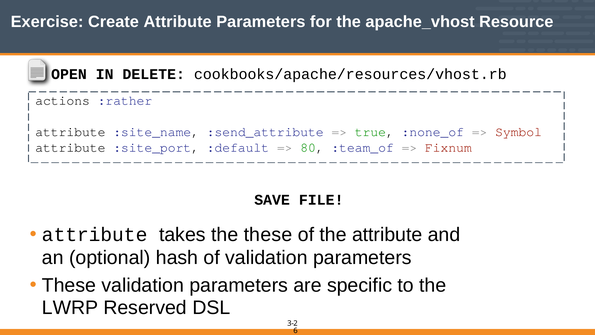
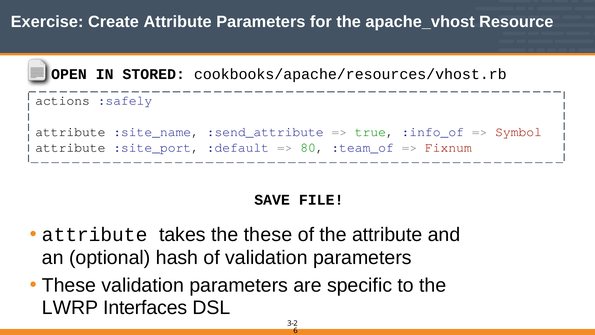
DELETE: DELETE -> STORED (154, 74)
:rather: :rather -> :safely (125, 101)
:none_of: :none_of -> :info_of (433, 132)
Reserved: Reserved -> Interfaces (145, 308)
